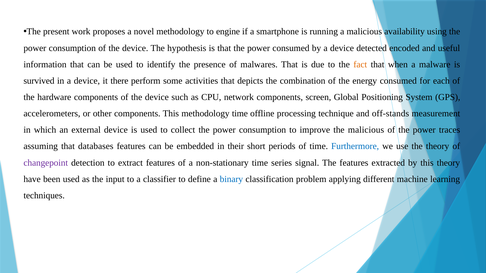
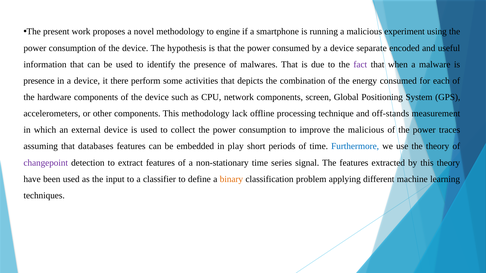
availability: availability -> experiment (404, 32)
detected: detected -> separate (372, 48)
fact colour: orange -> purple (360, 64)
survived: survived -> presence (39, 81)
methodology time: time -> lack (240, 114)
their: their -> play (236, 147)
binary colour: blue -> orange (231, 179)
